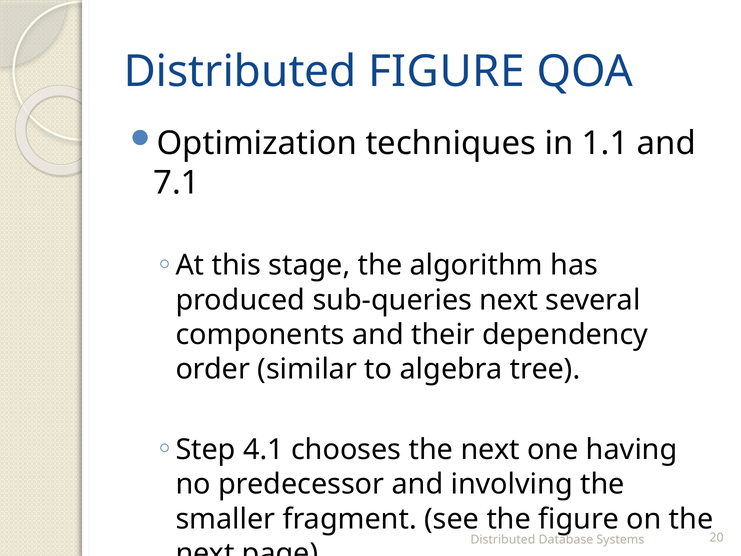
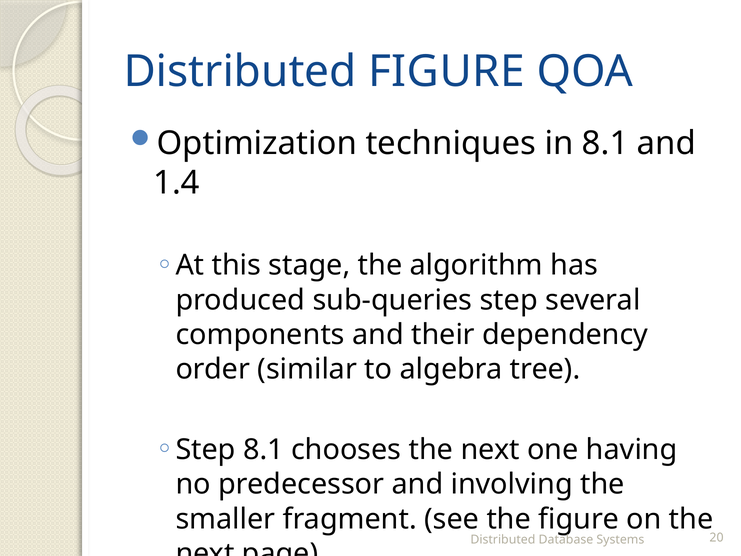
in 1.1: 1.1 -> 8.1 (605, 143)
7.1: 7.1 -> 1.4 (177, 183)
sub-queries next: next -> step (509, 300)
Step 4.1: 4.1 -> 8.1 (263, 450)
